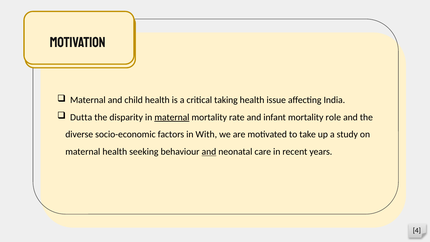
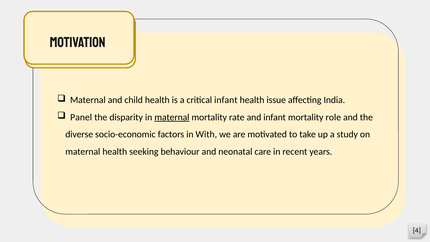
critical taking: taking -> infant (226, 100)
Dutta: Dutta -> Panel (81, 117)
and underline: present -> none (209, 152)
